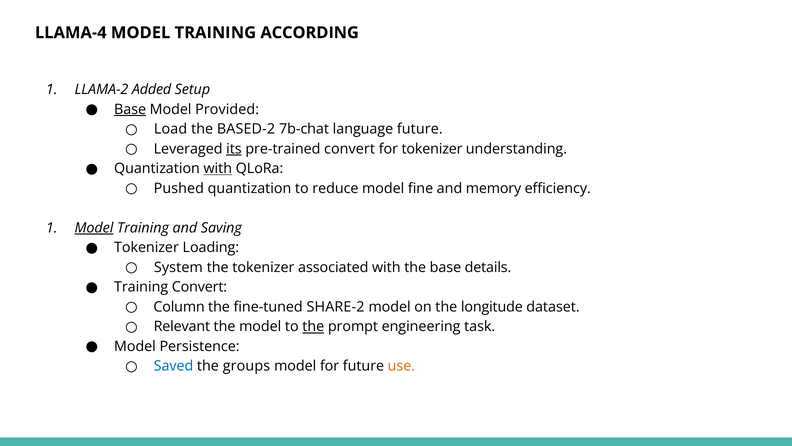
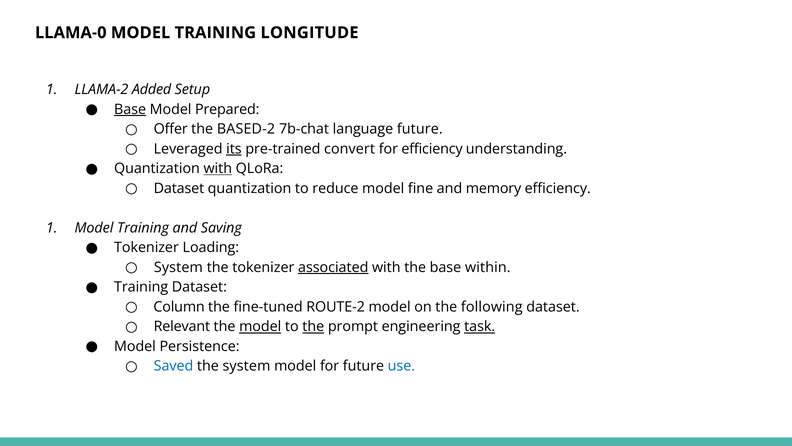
LLAMA-4: LLAMA-4 -> LLAMA-0 (71, 33)
ACCORDING: ACCORDING -> LONGITUDE (309, 33)
Provided: Provided -> Prepared (227, 109)
Load: Load -> Offer (171, 129)
for tokenizer: tokenizer -> efficiency (432, 149)
Pushed: Pushed -> Dataset (179, 188)
Model underline: present -> none (94, 228)
associated underline: none -> present (333, 267)
details: details -> within (488, 267)
Training Convert: Convert -> Dataset (199, 287)
SHARE-2: SHARE-2 -> ROUTE-2 (336, 307)
longitude: longitude -> following (492, 307)
model underline: none -> present (260, 326)
task underline: none -> present (480, 326)
the groups: groups -> system (246, 366)
use colour: orange -> blue (401, 366)
